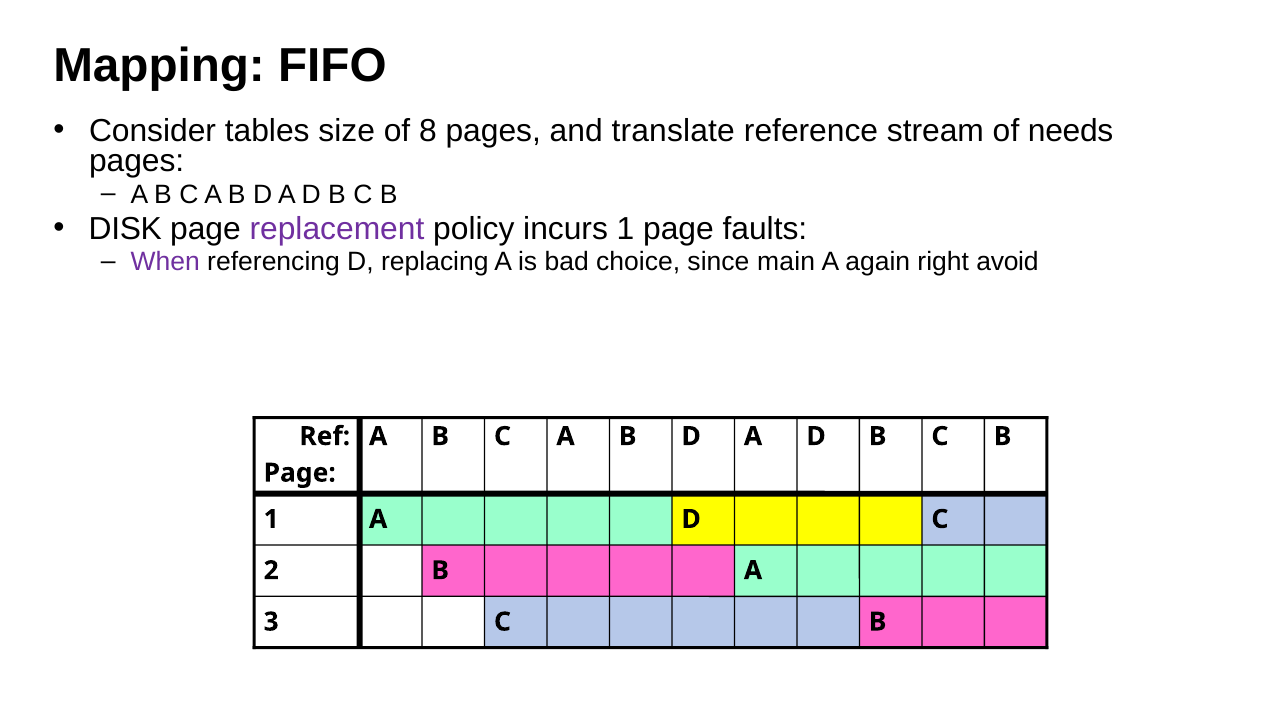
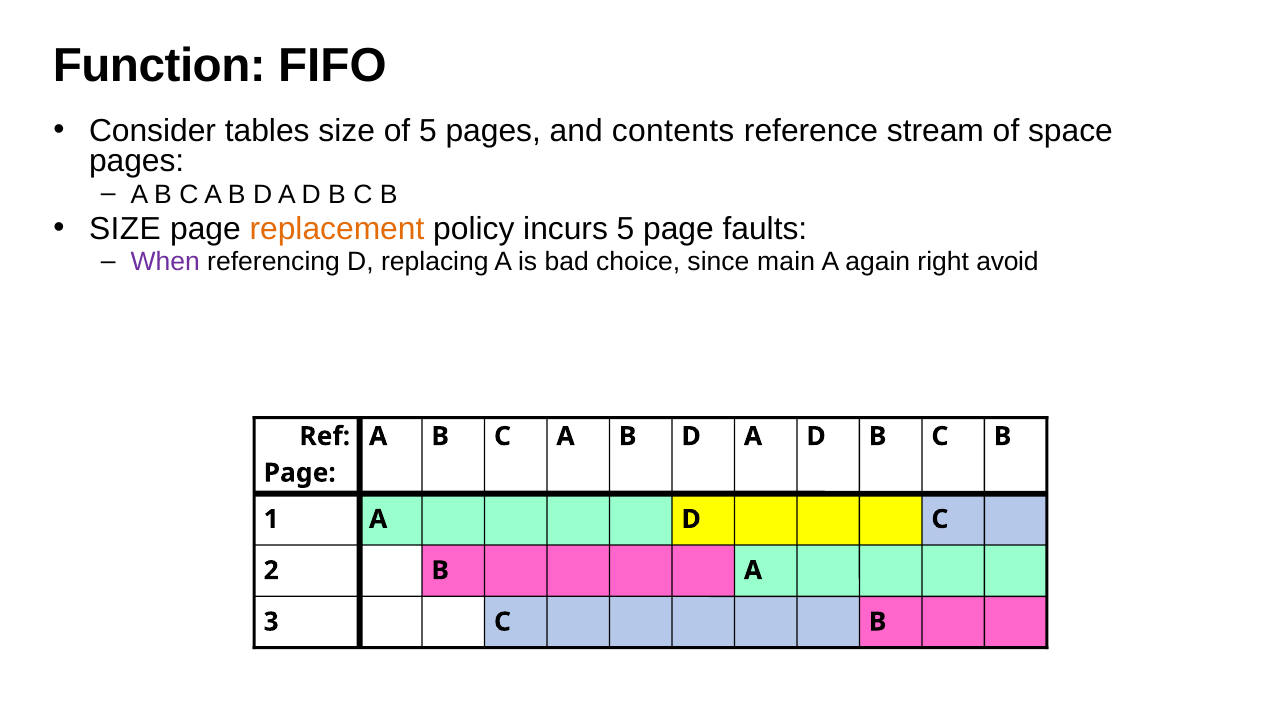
Mapping: Mapping -> Function (159, 65)
of 8: 8 -> 5 (428, 131)
translate: translate -> contents (673, 131)
needs: needs -> space (1070, 131)
DISK: DISK -> SIZE (125, 229)
replacement colour: purple -> orange (337, 229)
incurs 1: 1 -> 5 (625, 229)
